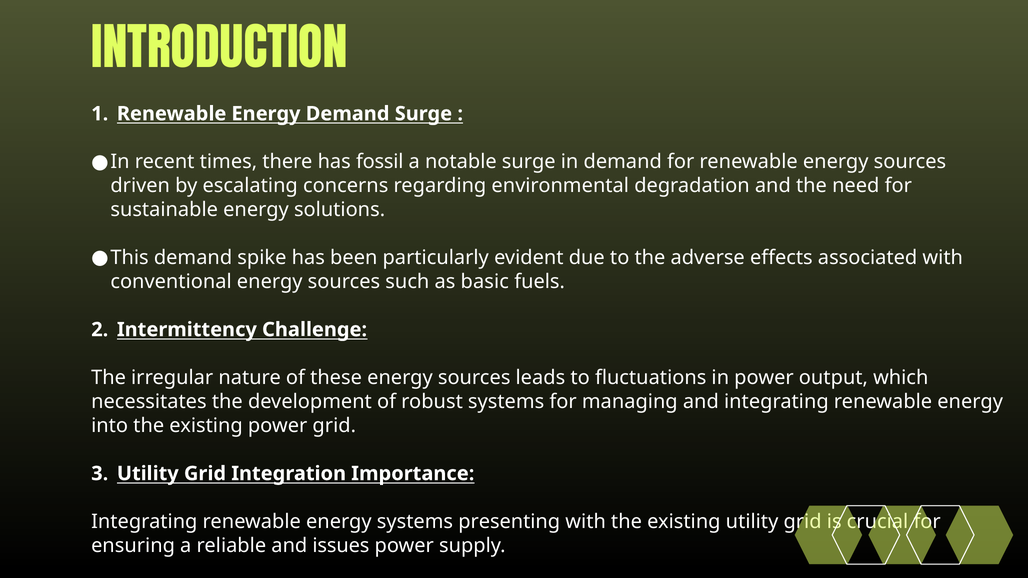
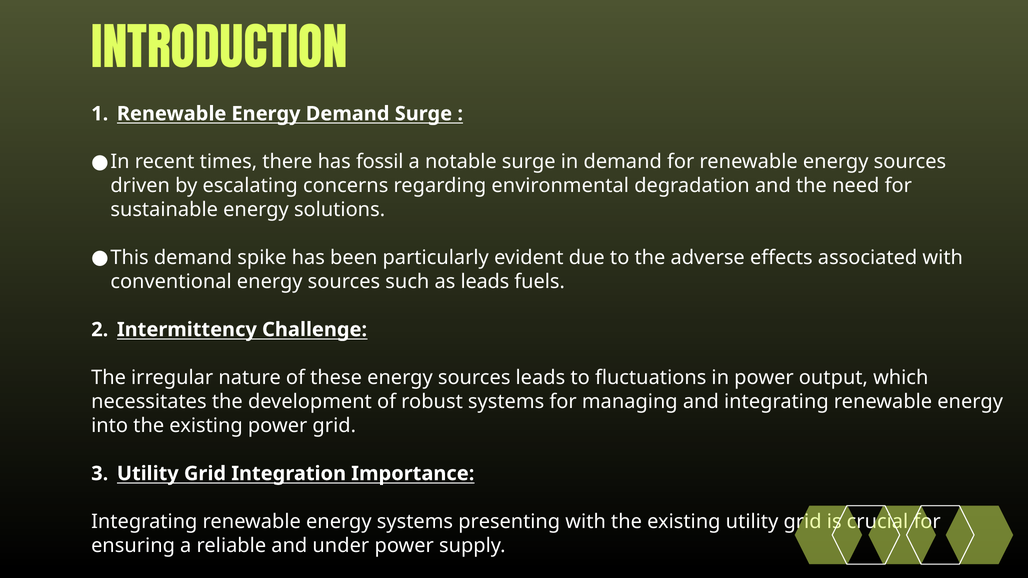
as basic: basic -> leads (485, 282)
issues: issues -> under (341, 546)
